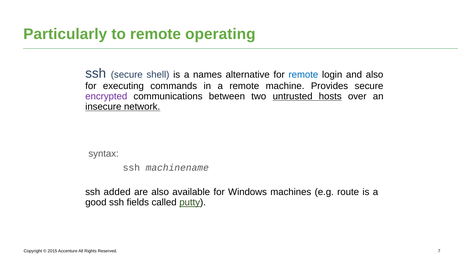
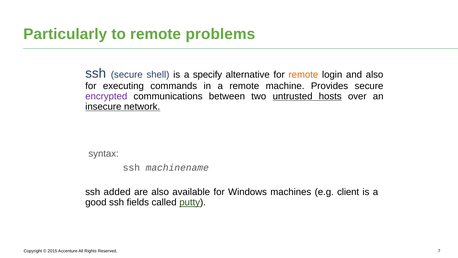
operating: operating -> problems (220, 34)
names: names -> specify (208, 75)
remote colour: blue -> orange (303, 75)
route: route -> client (348, 192)
